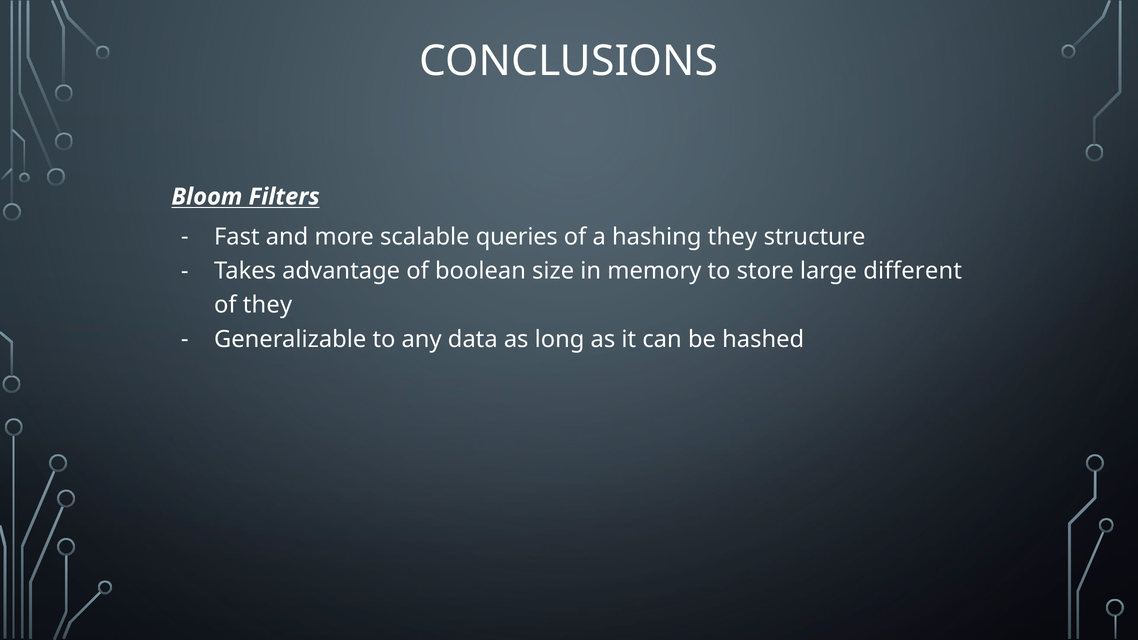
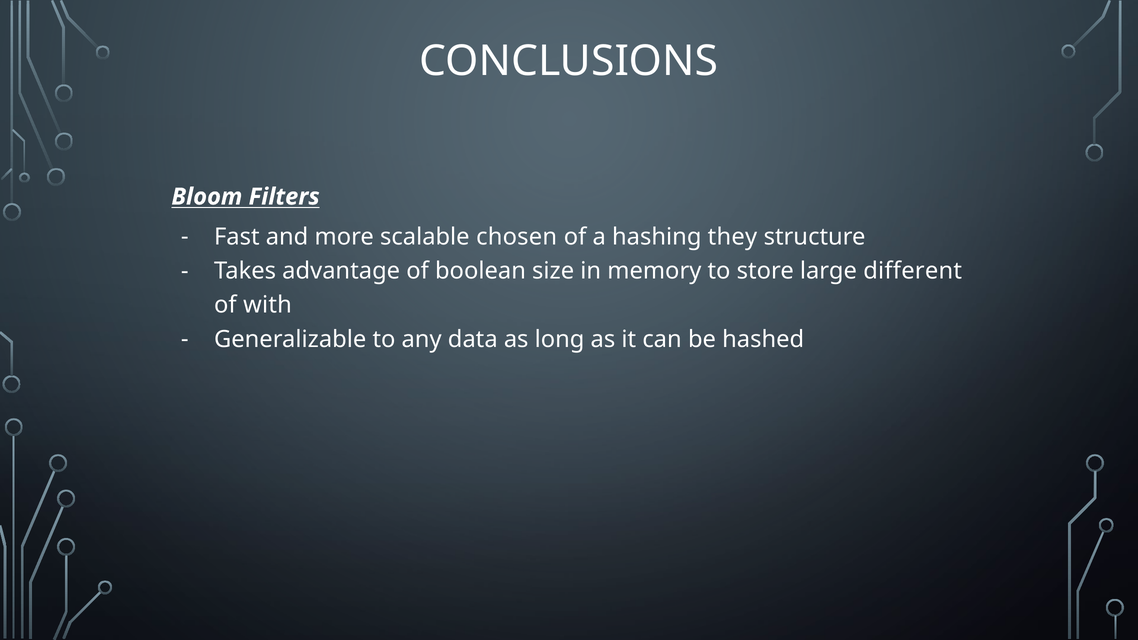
queries: queries -> chosen (517, 237)
of they: they -> with (267, 305)
